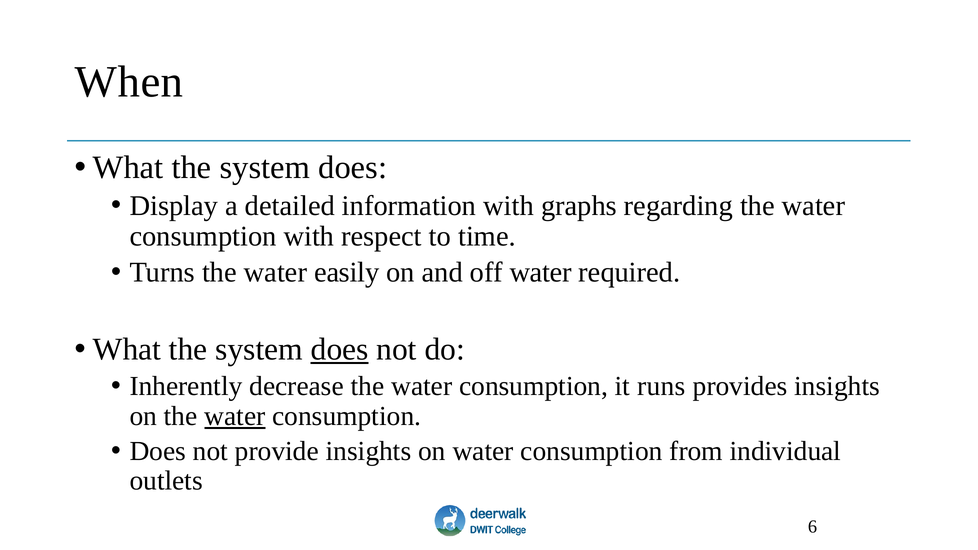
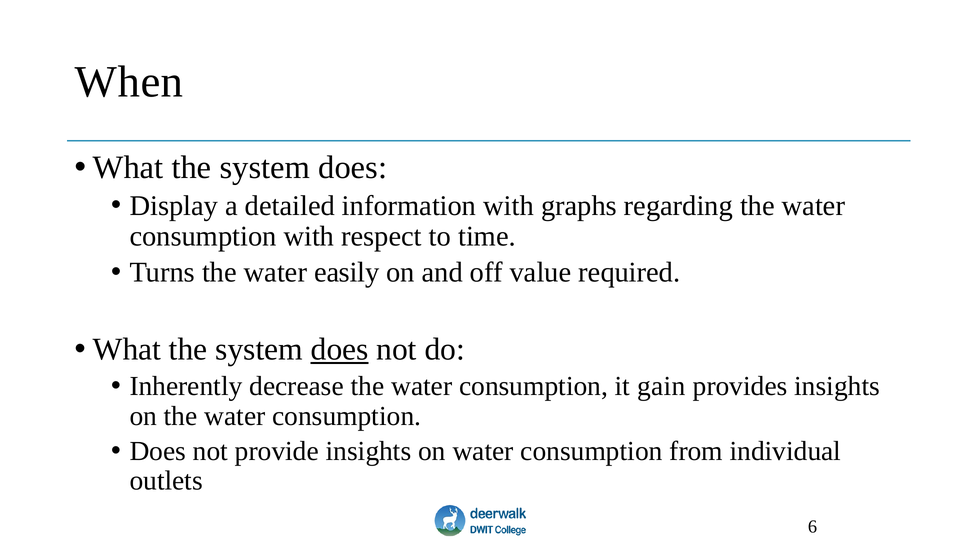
off water: water -> value (541, 272)
runs: runs -> gain (661, 386)
water underline: present -> none (235, 416)
